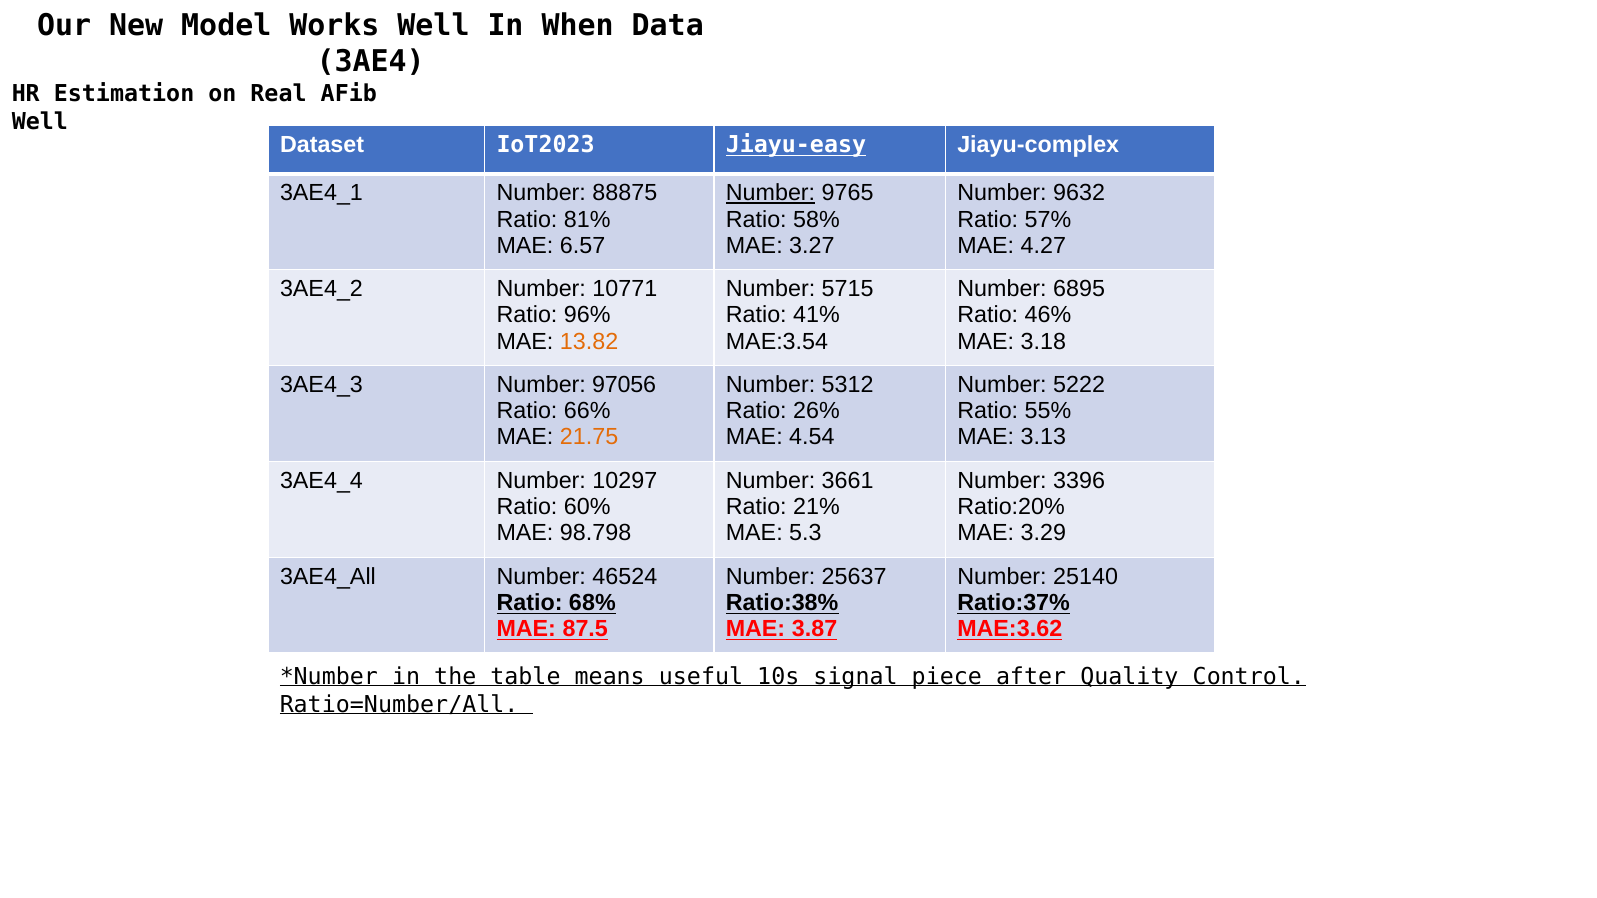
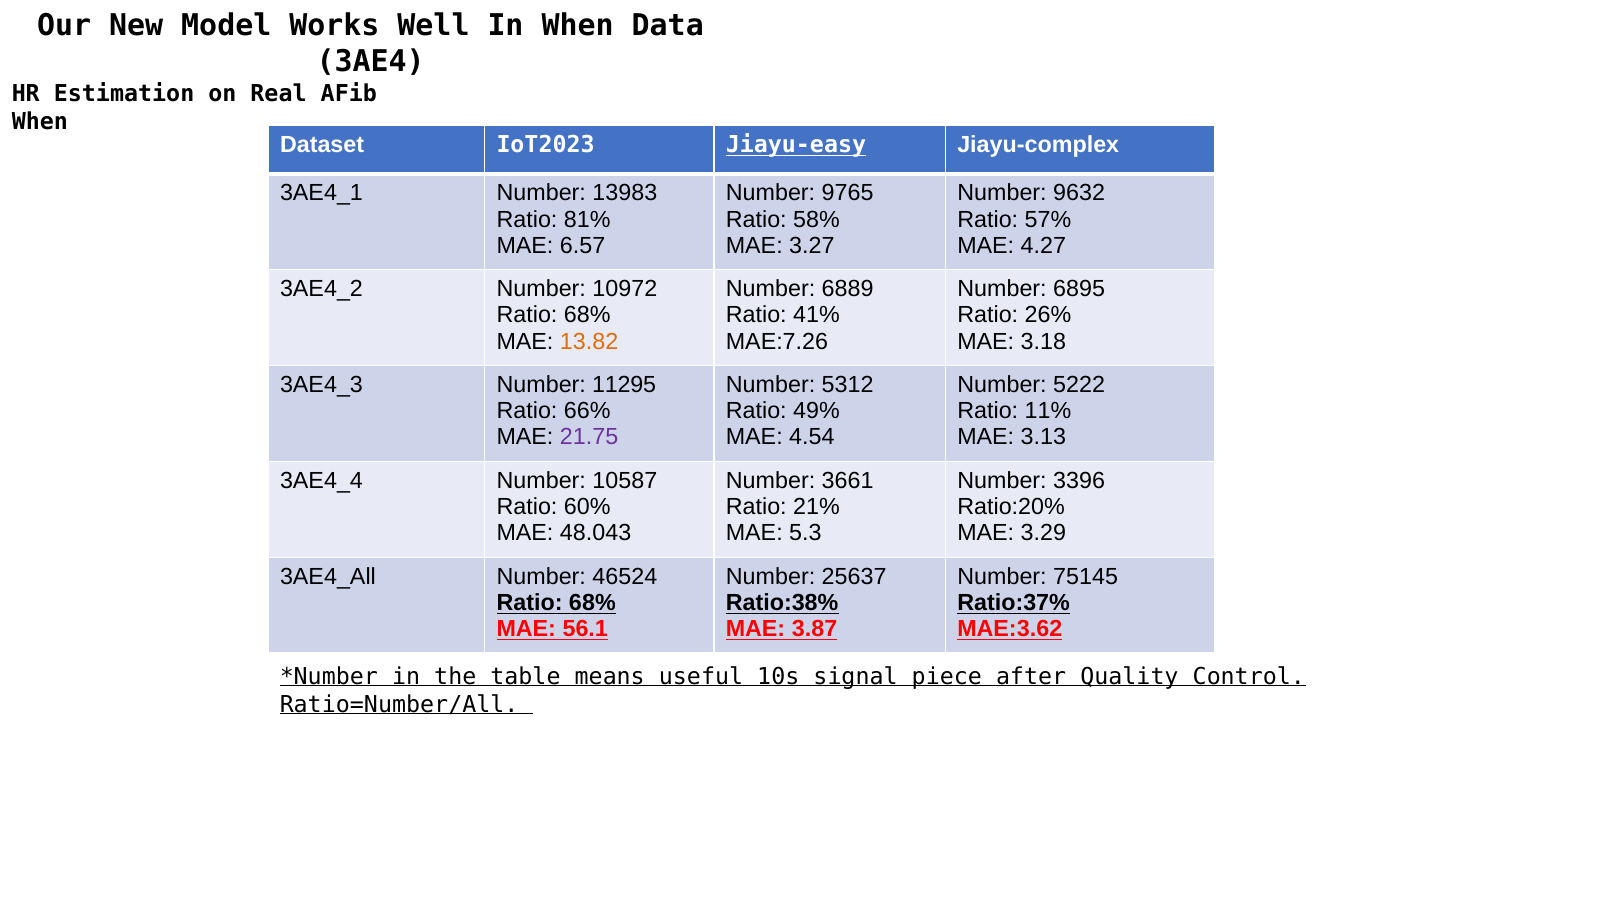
Well: Well -> When (40, 122)
88875: 88875 -> 13983 (625, 193)
Number underline: present -> none (771, 193)
10771: 10771 -> 10972 (625, 289)
5715: 5715 -> 6889 (848, 289)
96%: 96% -> 68% (587, 315)
46%: 46% -> 26% (1048, 315)
MAE:3.54: MAE:3.54 -> MAE:7.26 (777, 341)
97056: 97056 -> 11295 (624, 385)
26%: 26% -> 49% (816, 411)
55%: 55% -> 11% (1048, 411)
21.75 colour: orange -> purple (589, 437)
10297: 10297 -> 10587 (625, 481)
98.798: 98.798 -> 48.043 (596, 533)
25140: 25140 -> 75145 (1086, 577)
87.5: 87.5 -> 56.1 (585, 629)
